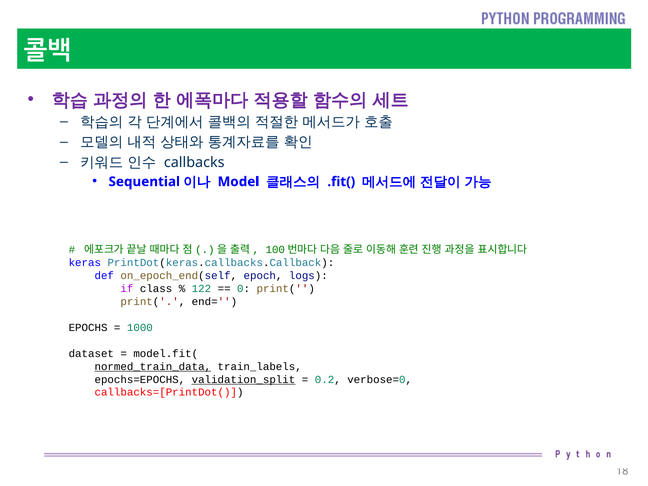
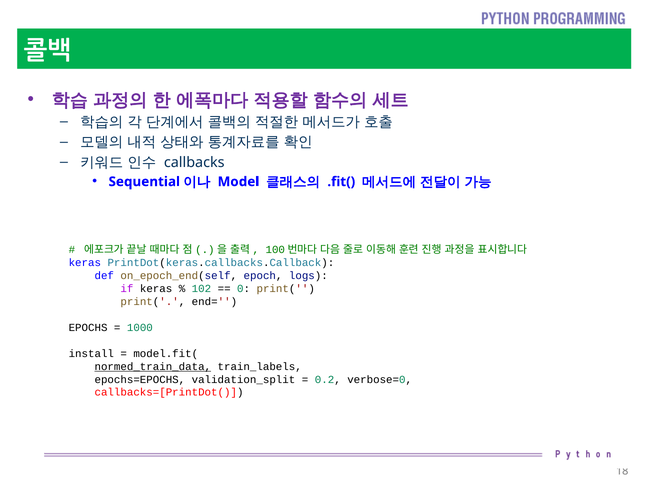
if class: class -> keras (156, 289)
122: 122 -> 102 (201, 289)
dataset: dataset -> install (91, 354)
validation_split underline: present -> none (243, 379)
